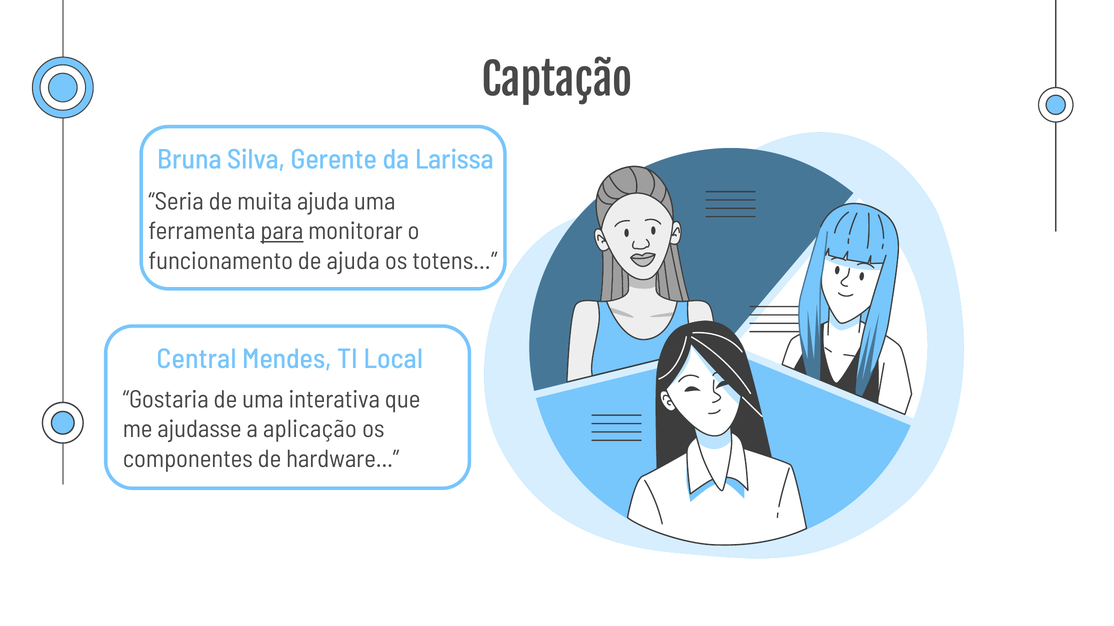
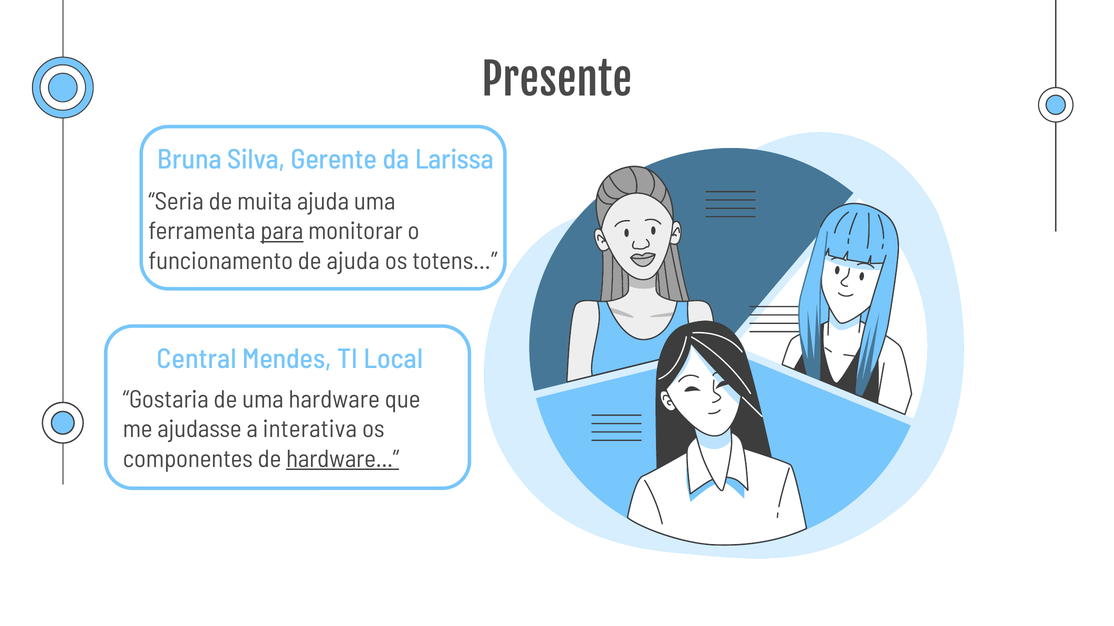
Captação: Captação -> Presente (557, 81)
uma interativa: interativa -> hardware (334, 400)
aplicação: aplicação -> interativa (310, 430)
hardware underline: none -> present (343, 459)
